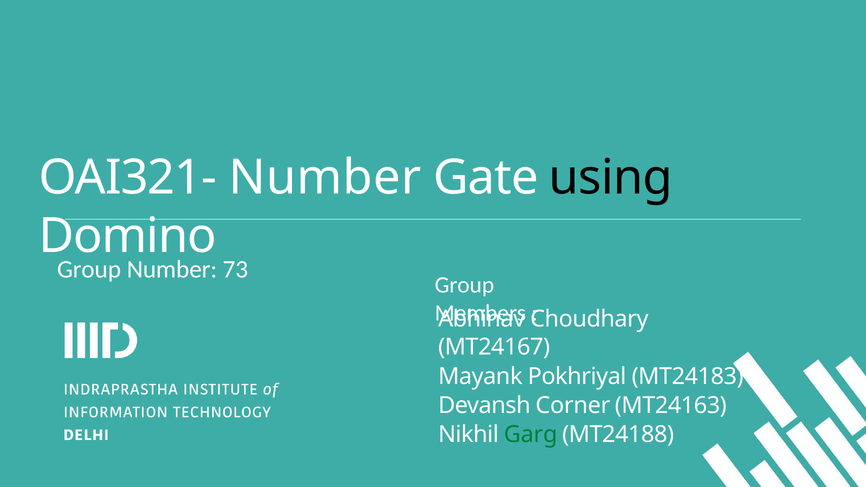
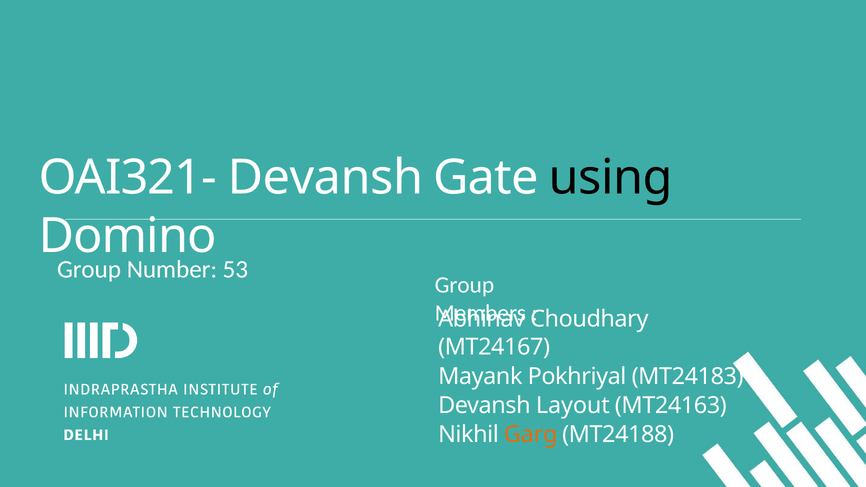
OAI321- Number: Number -> Devansh (325, 178)
73: 73 -> 53 (235, 270)
Corner: Corner -> Layout (573, 405)
Garg colour: green -> orange (531, 434)
